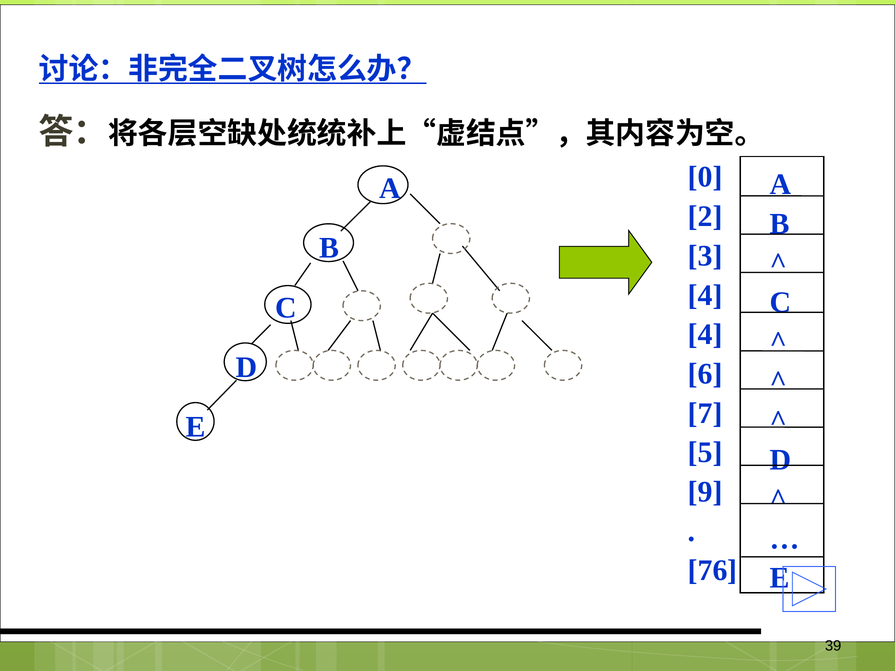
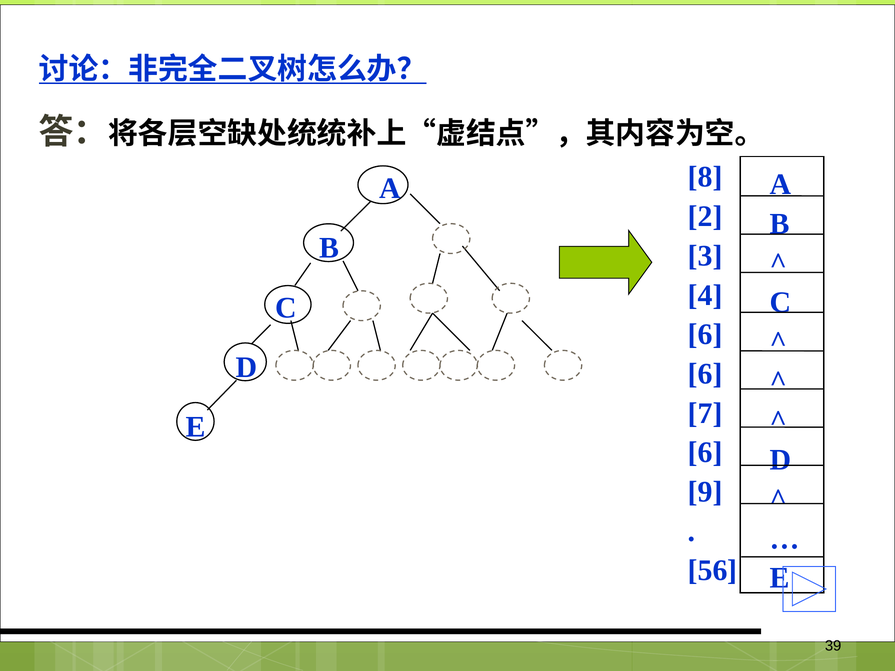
0: 0 -> 8 (705, 177)
4: 4 -> 6 (705, 335)
5: 5 -> 6 (705, 453)
76: 76 -> 56 (713, 571)
